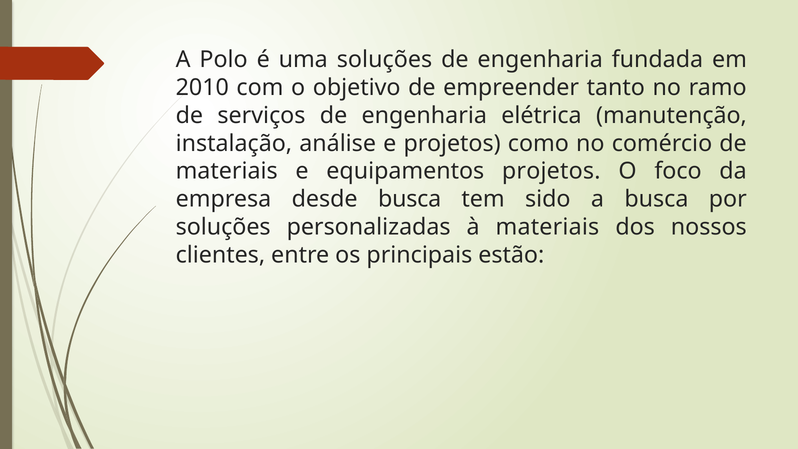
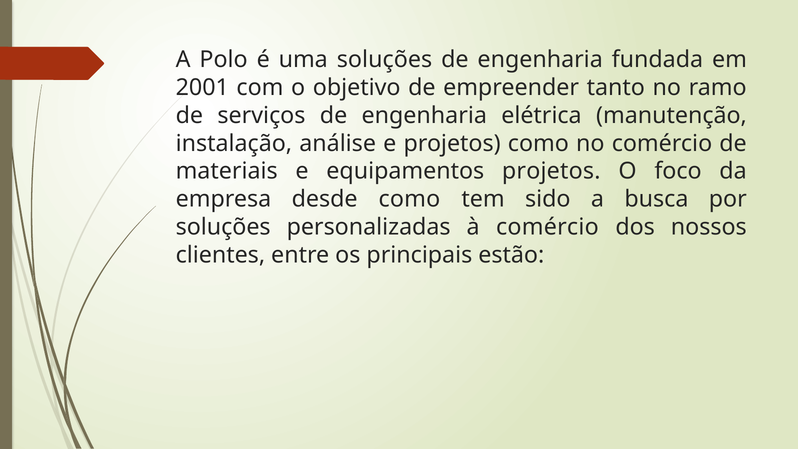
2010: 2010 -> 2001 (202, 87)
desde busca: busca -> como (409, 199)
à materiais: materiais -> comércio (547, 227)
